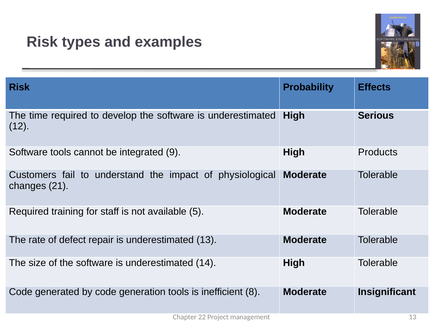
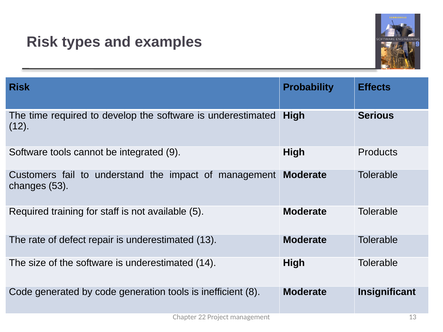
of physiological: physiological -> management (247, 175)
21: 21 -> 53 (59, 186)
